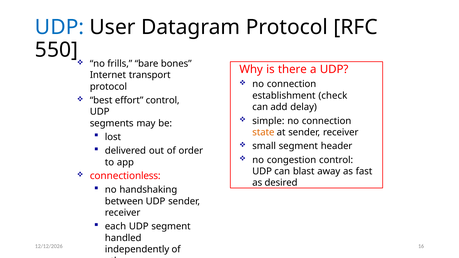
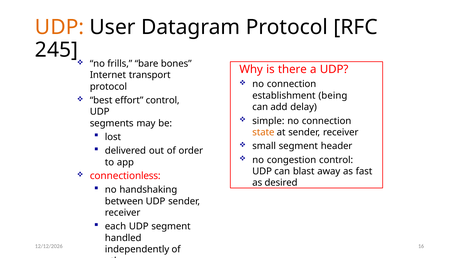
UDP colour: blue -> orange (60, 27)
550: 550 -> 245 (56, 50)
check: check -> being (333, 96)
